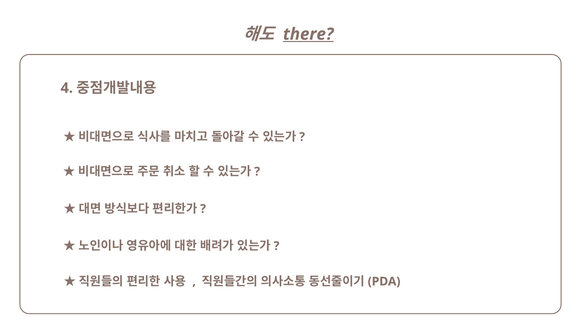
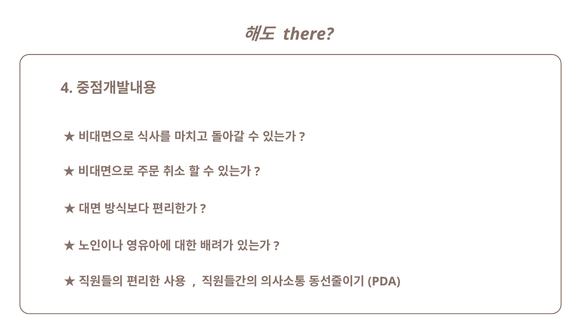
there underline: present -> none (308, 34)
